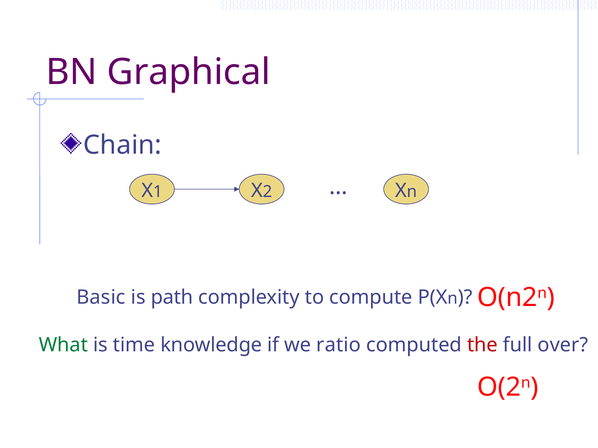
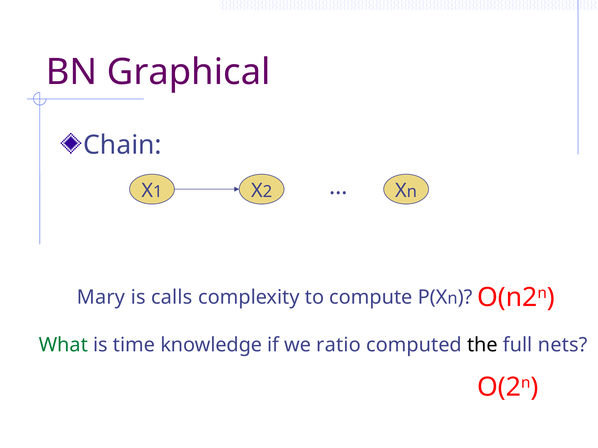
Basic: Basic -> Mary (101, 298)
path: path -> calls (172, 298)
the colour: red -> black (482, 345)
over: over -> nets (563, 345)
